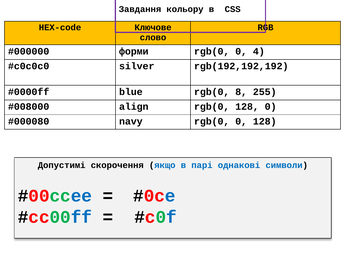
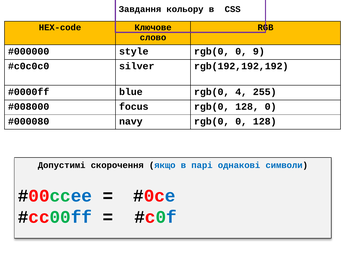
форми: форми -> style (134, 51)
4: 4 -> 9 (259, 51)
8: 8 -> 4 (241, 92)
align: align -> focus (134, 107)
